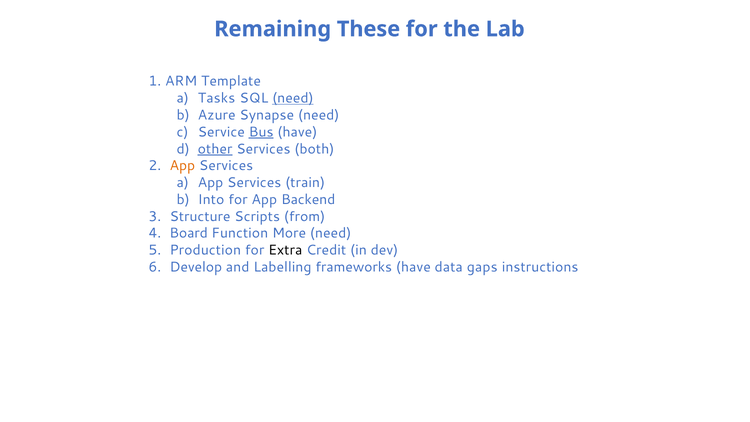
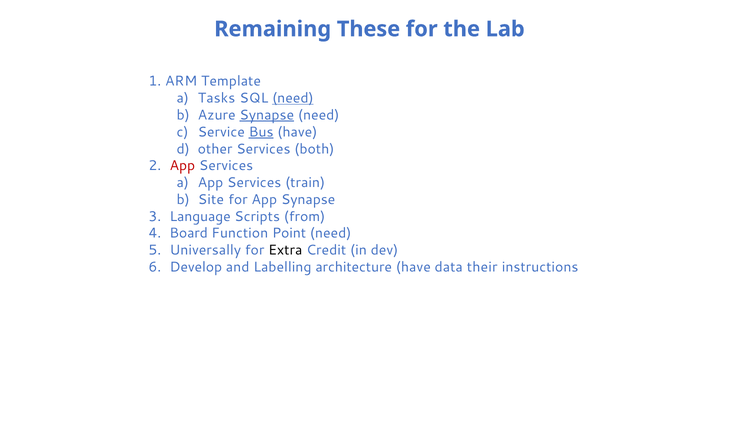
Synapse underline: none -> present (267, 115)
other underline: present -> none (215, 149)
App colour: orange -> red (182, 166)
Into: Into -> Site (211, 199)
App Backend: Backend -> Synapse (308, 199)
Structure: Structure -> Language (200, 216)
More: More -> Point (289, 233)
Production: Production -> Universally (205, 250)
frameworks: frameworks -> architecture (354, 267)
gaps: gaps -> their (482, 267)
